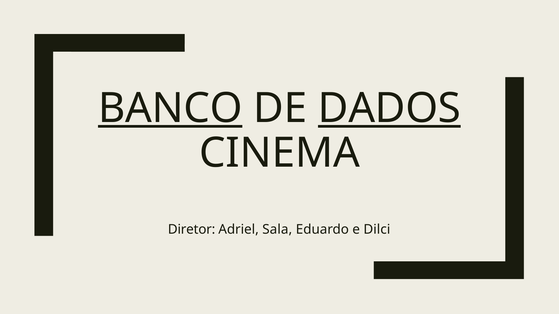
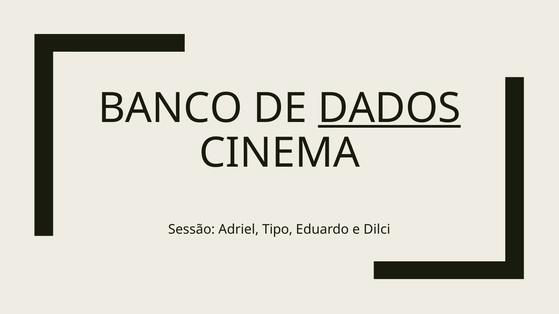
BANCO underline: present -> none (170, 109)
Diretor: Diretor -> Sessão (192, 230)
Sala: Sala -> Tipo (277, 230)
